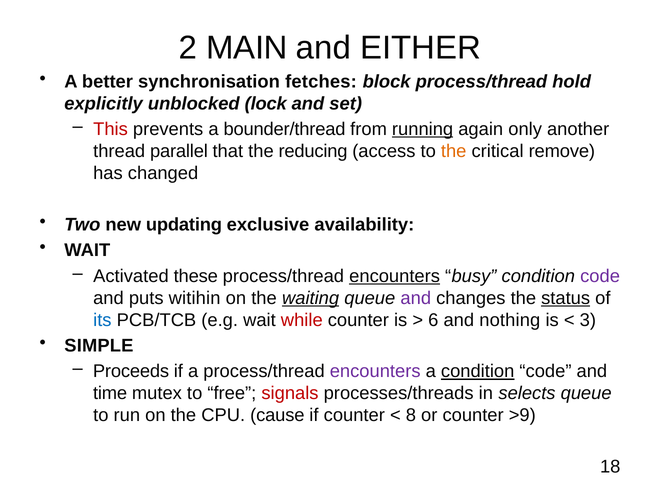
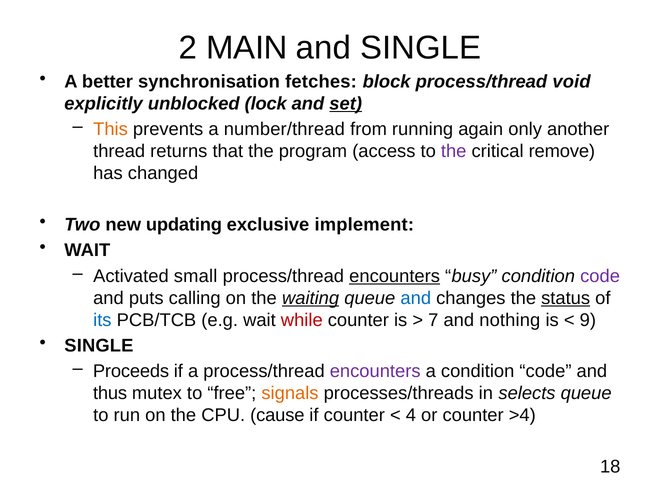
and EITHER: EITHER -> SINGLE (421, 48)
hold: hold -> void (572, 82)
set underline: none -> present (346, 104)
This colour: red -> orange (111, 129)
bounder/thread: bounder/thread -> number/thread (284, 129)
running underline: present -> none (423, 129)
parallel: parallel -> returns (179, 151)
reducing: reducing -> program (313, 151)
the colour: orange -> purple (454, 151)
availability: availability -> implement (364, 225)
these: these -> small (196, 276)
witihin: witihin -> calling (195, 298)
and colour: purple -> blue (416, 298)
6: 6 -> 7 (433, 320)
3: 3 -> 9 (588, 320)
SIMPLE: SIMPLE -> SINGLE (99, 346)
condition underline: present -> none (478, 371)
time: time -> thus (110, 393)
signals colour: red -> orange (290, 393)
8: 8 -> 4 (411, 415)
>9: >9 -> >4 (522, 415)
